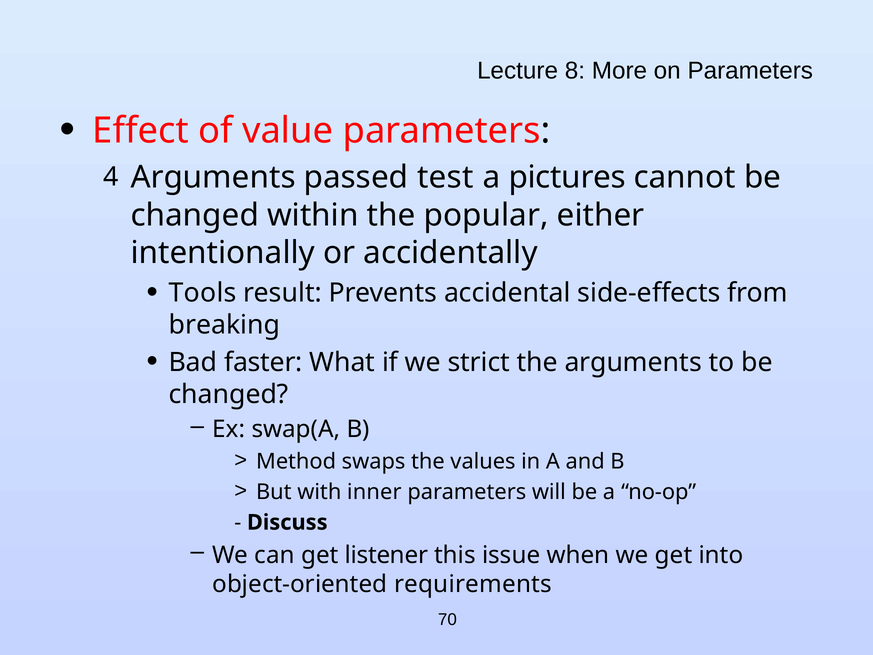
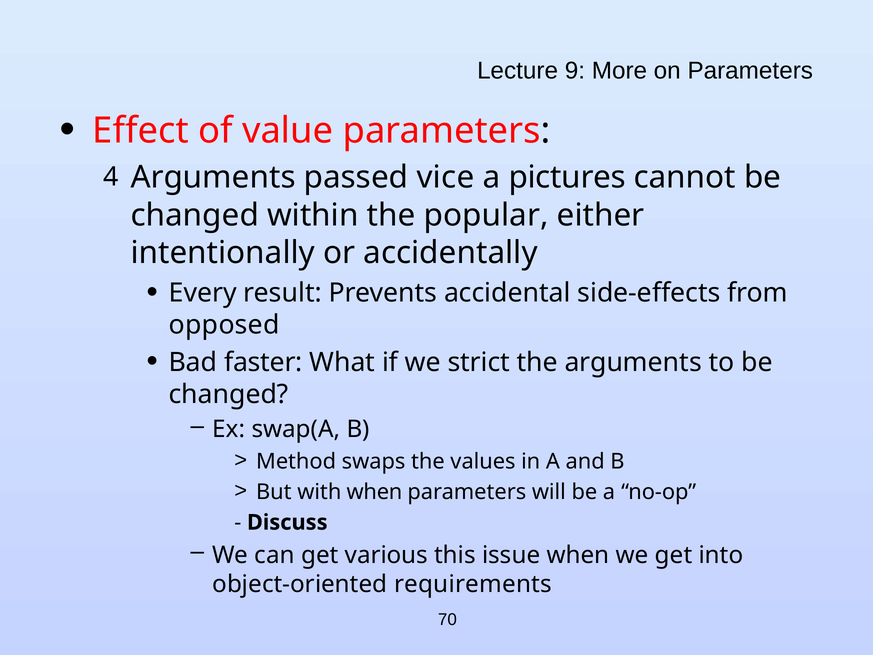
8: 8 -> 9 (575, 71)
test: test -> vice (445, 177)
Tools: Tools -> Every (203, 293)
breaking: breaking -> opposed (224, 325)
with inner: inner -> when (374, 492)
listener: listener -> various (386, 555)
